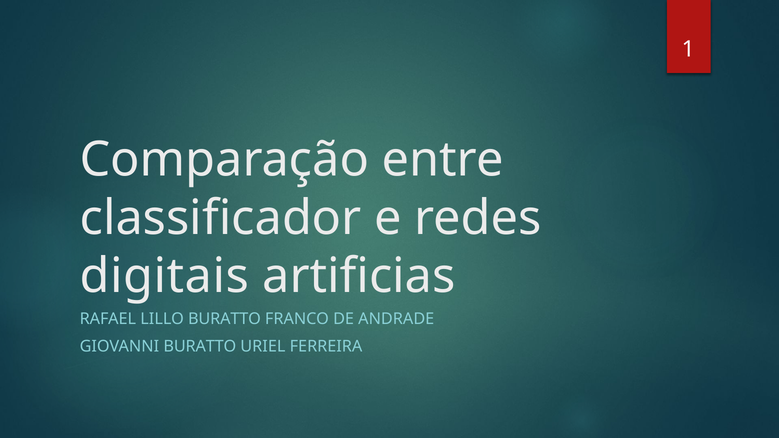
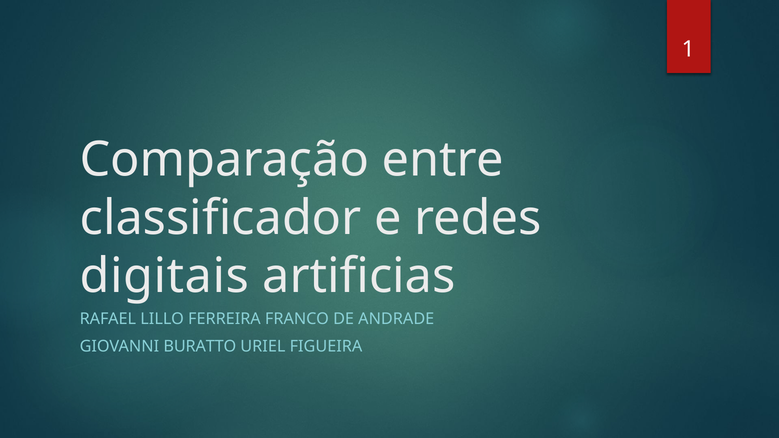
LILLO BURATTO: BURATTO -> FERREIRA (224, 319)
FERREIRA: FERREIRA -> FIGUEIRA (326, 347)
